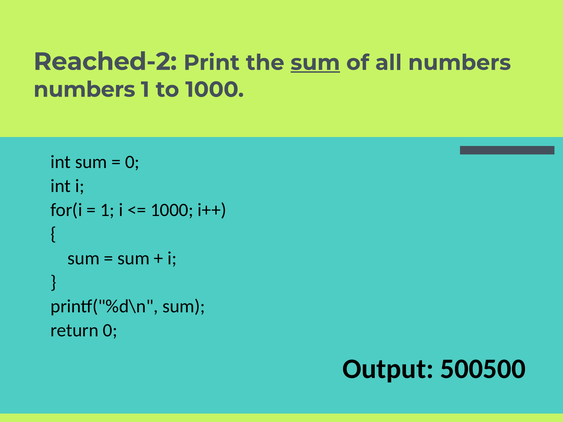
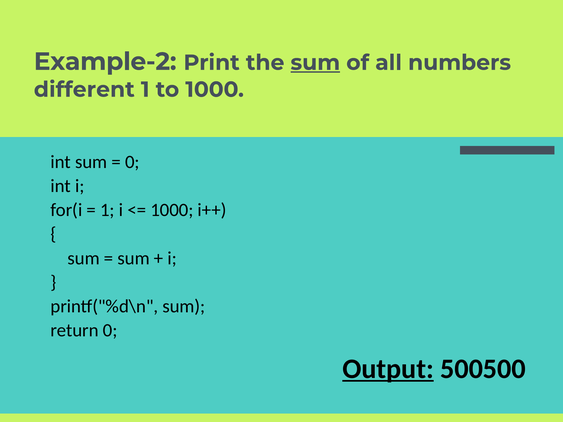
Reached-2: Reached-2 -> Example-2 (105, 62)
numbers: numbers -> different (84, 90)
Output underline: none -> present (388, 369)
